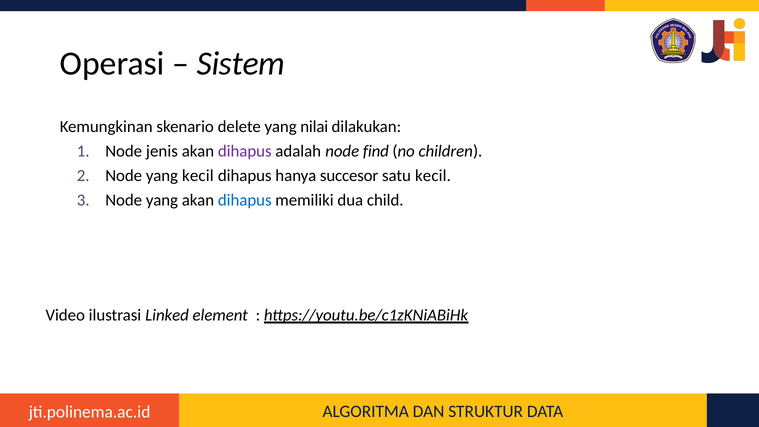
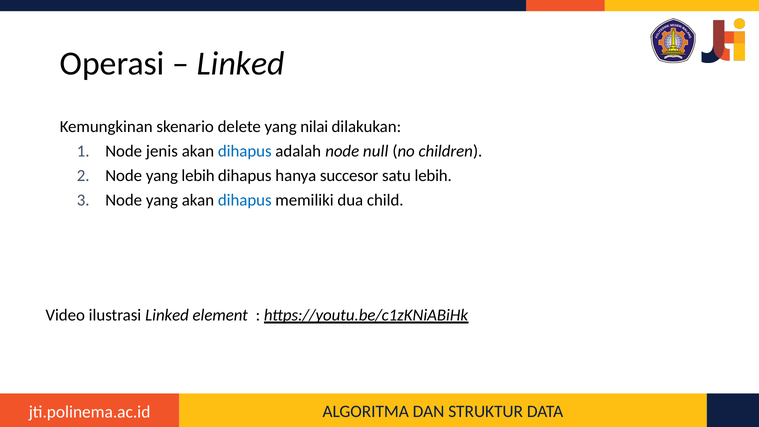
Sistem: Sistem -> Linked (241, 64)
dihapus colour: purple -> blue (245, 151)
find: find -> null (376, 151)
yang kecil: kecil -> lebih (198, 175)
satu kecil: kecil -> lebih (433, 175)
